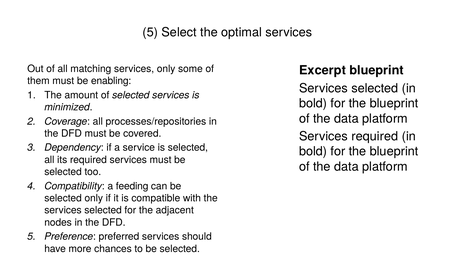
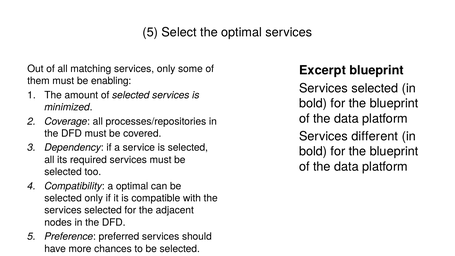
Services required: required -> different (375, 136)
a feeding: feeding -> optimal (132, 186)
